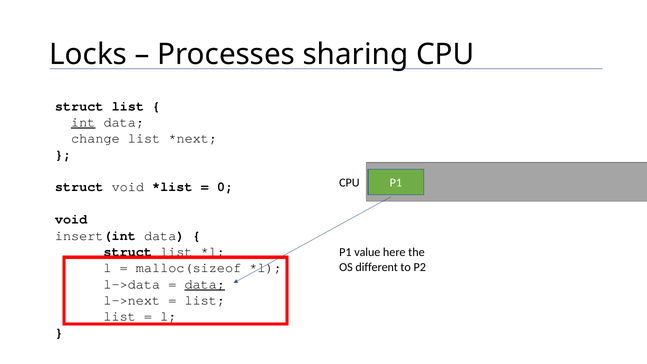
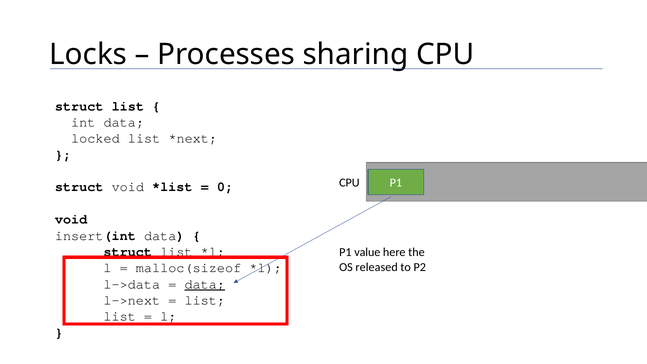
int underline: present -> none (83, 122)
change: change -> locked (95, 138)
different: different -> released (377, 267)
